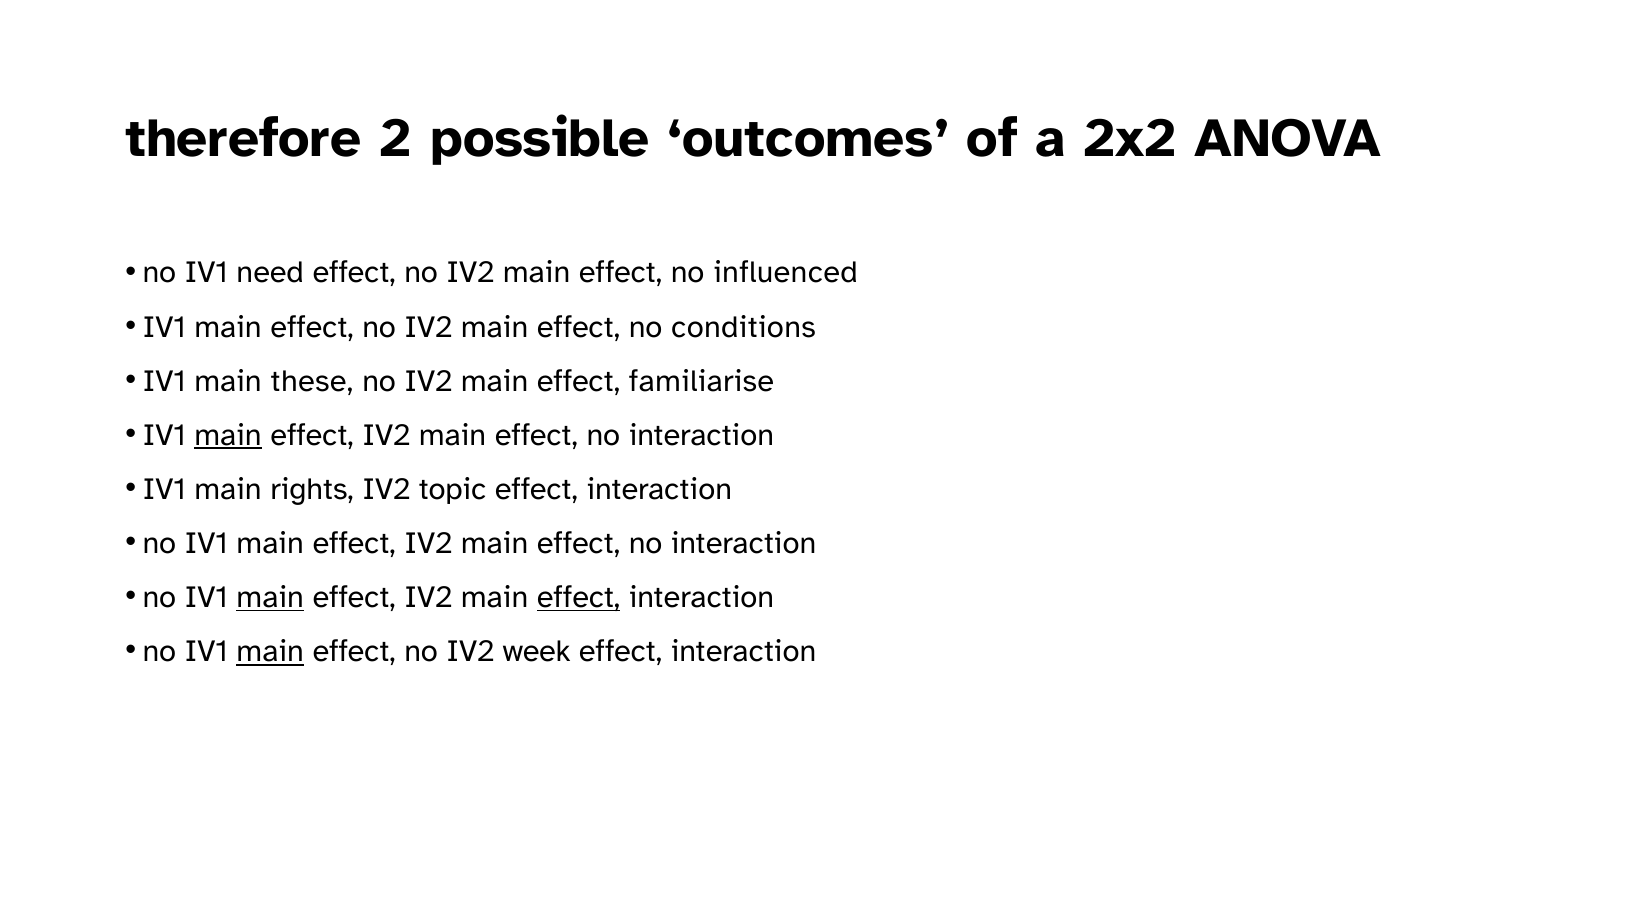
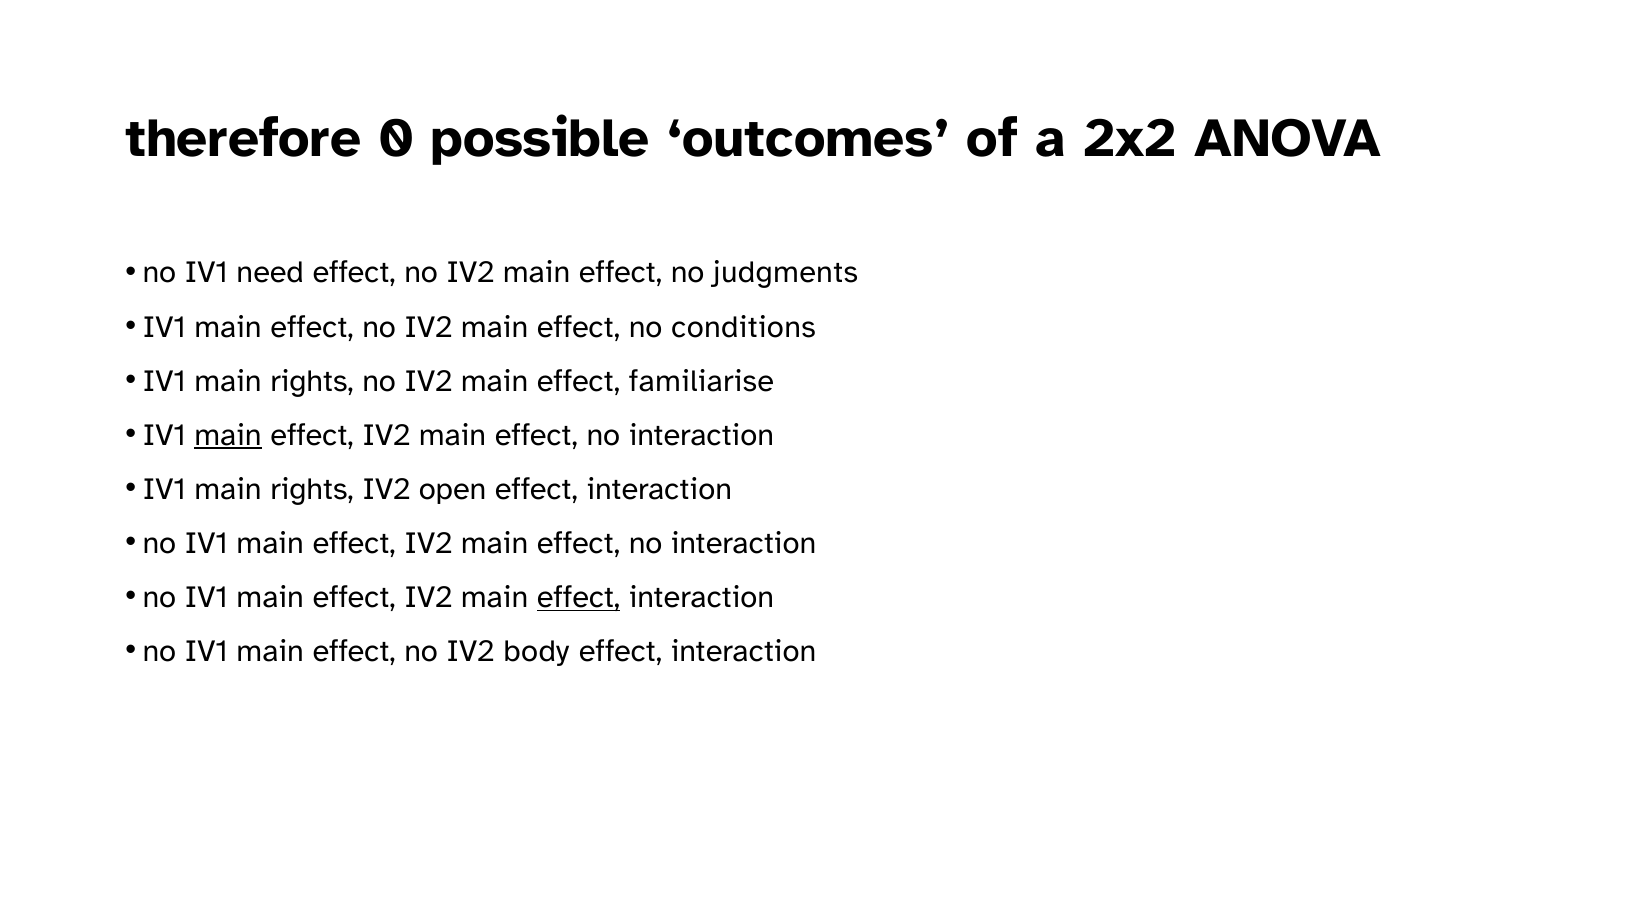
2: 2 -> 0 (396, 138)
influenced: influenced -> judgments (786, 273)
these: these -> rights (312, 381)
topic: topic -> open (453, 489)
main underline: present -> none (270, 597)
main underline: present -> none (270, 651)
week: week -> body (536, 651)
